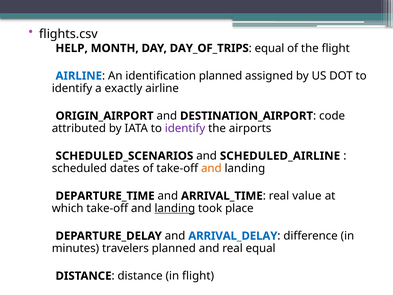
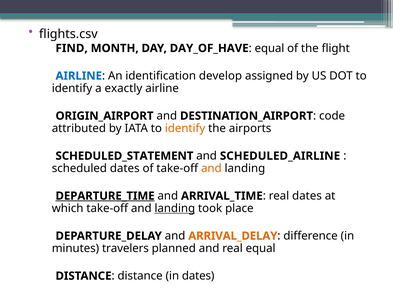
HELP: HELP -> FIND (72, 48)
DAY_OF_TRIPS: DAY_OF_TRIPS -> DAY_OF_HAVE (209, 48)
identification planned: planned -> develop (220, 76)
identify colour: purple -> orange (185, 128)
SCHEDULED_SCENARIOS: SCHEDULED_SCENARIOS -> SCHEDULED_STATEMENT (124, 156)
DEPARTURE_TIME underline: none -> present (105, 196)
real value: value -> dates (307, 196)
ARRIVAL_DELAY colour: blue -> orange (233, 236)
in flight: flight -> dates (198, 276)
